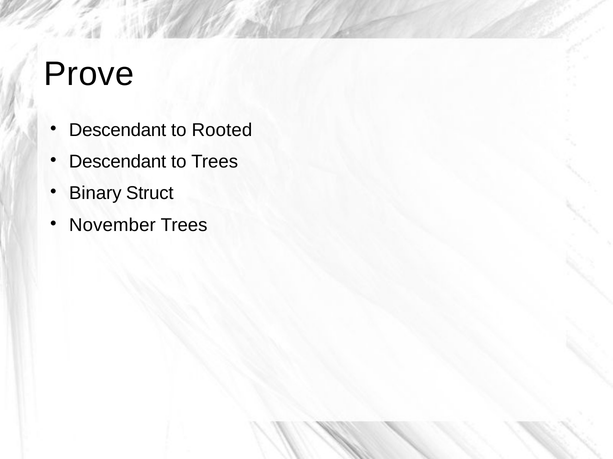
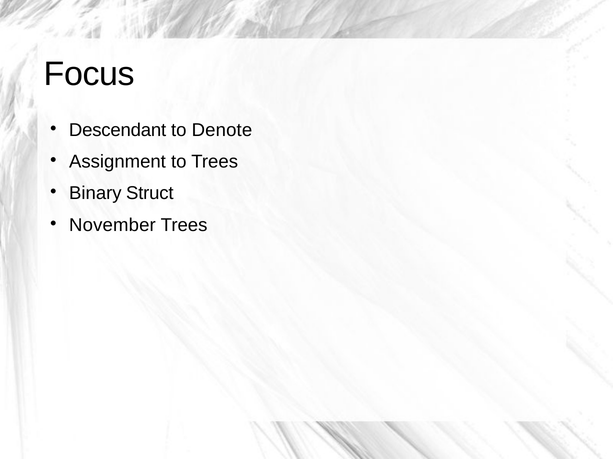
Prove: Prove -> Focus (89, 74)
Rooted: Rooted -> Denote (222, 130)
Descendant: Descendant -> Assignment (117, 162)
